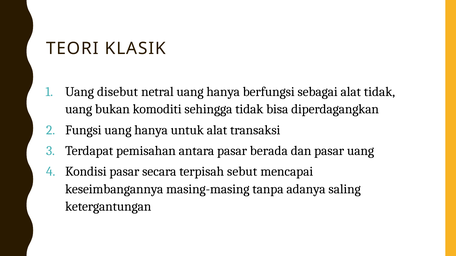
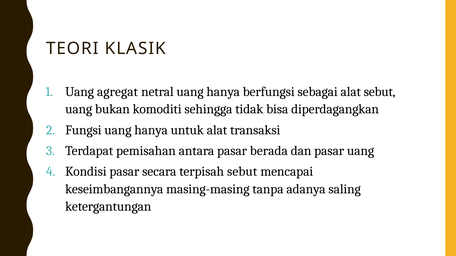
disebut: disebut -> agregat (117, 92)
alat tidak: tidak -> sebut (380, 92)
